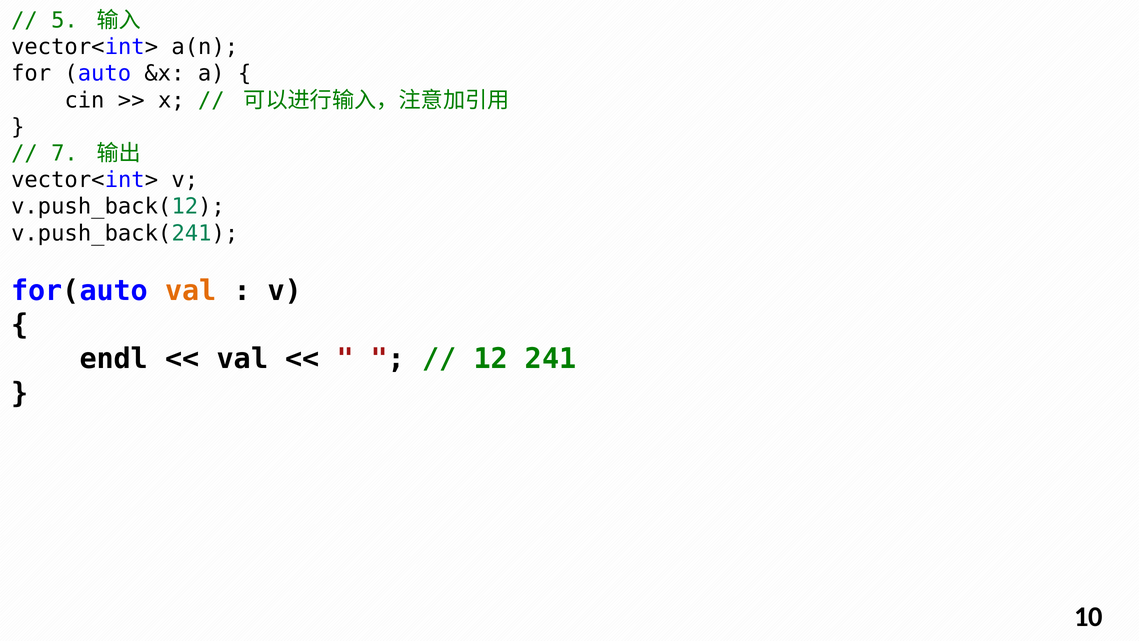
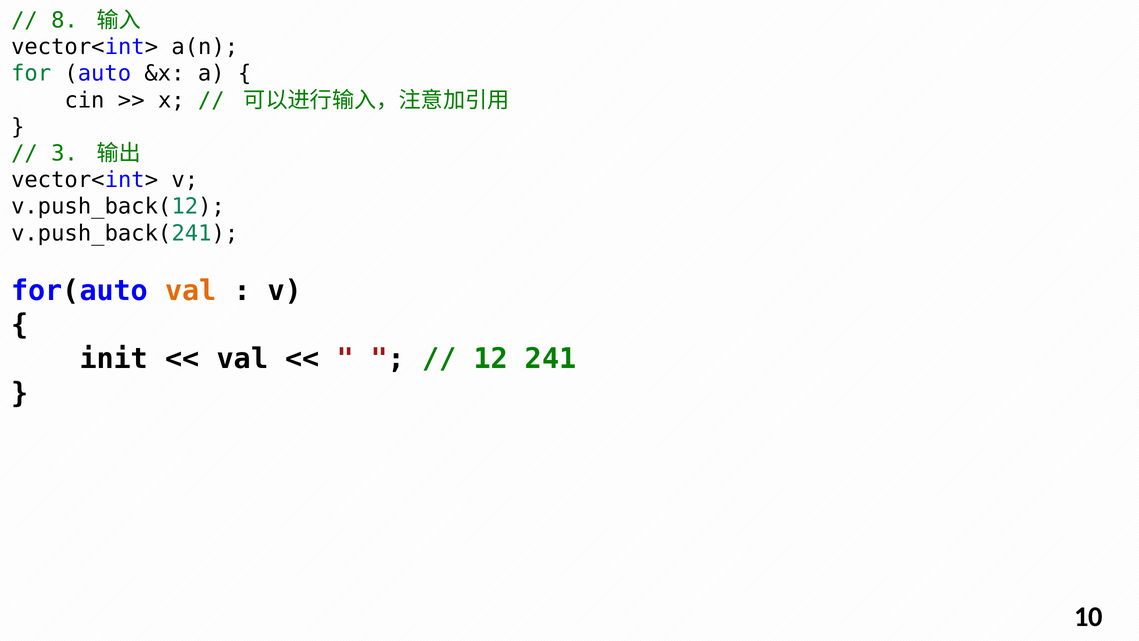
5: 5 -> 8 (65, 20)
for colour: black -> green (31, 74)
7: 7 -> 3 (65, 153)
endl: endl -> init (114, 359)
